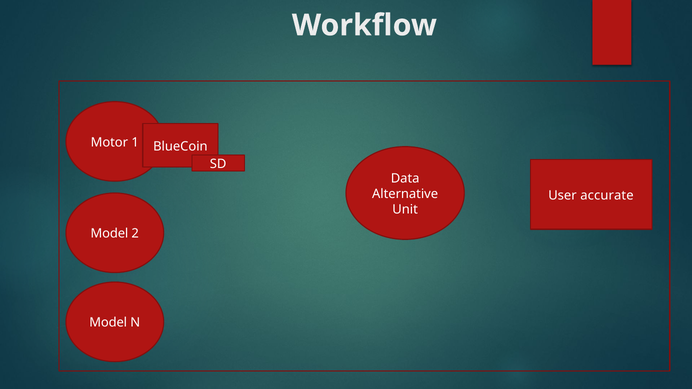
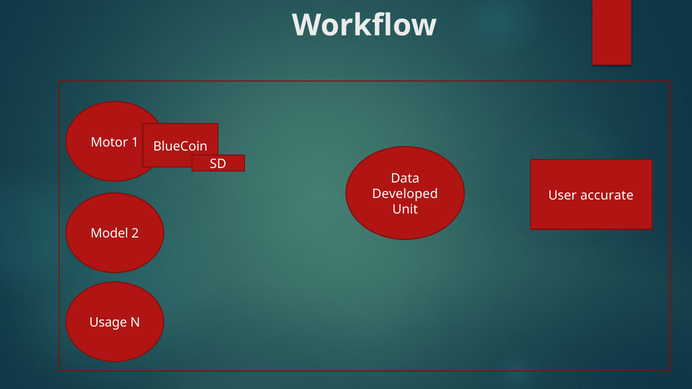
Alternative: Alternative -> Developed (405, 194)
Model: Model -> Usage (108, 323)
